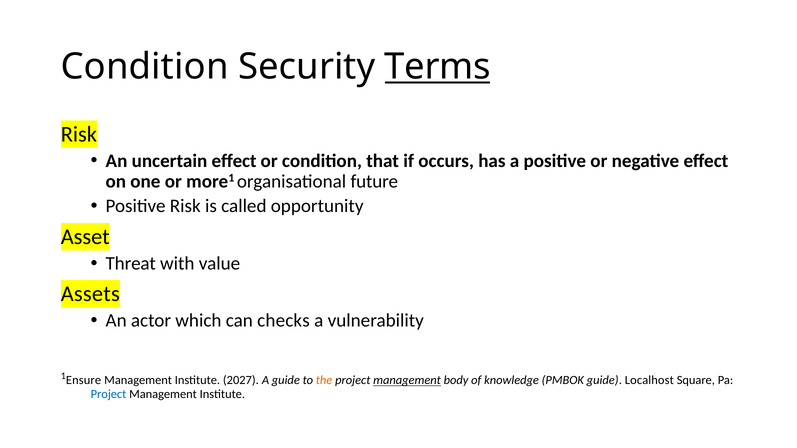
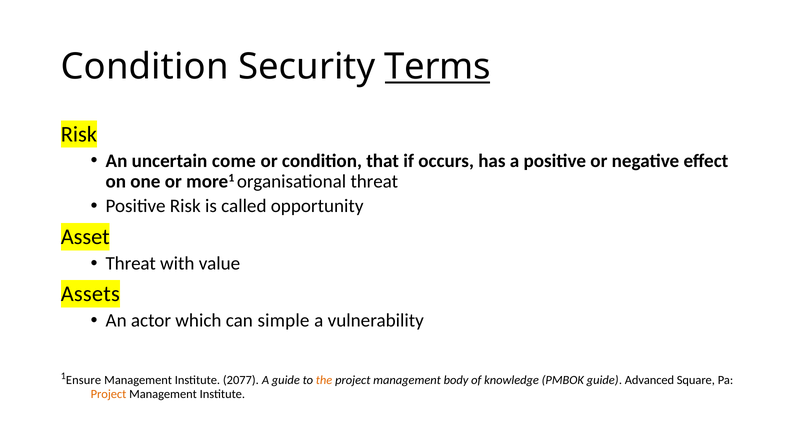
uncertain effect: effect -> come (234, 161)
organisational future: future -> threat (374, 182)
checks: checks -> simple (283, 321)
2027: 2027 -> 2077 (241, 381)
management underline: present -> none (407, 381)
Localhost: Localhost -> Advanced (649, 381)
Project colour: blue -> orange (109, 395)
